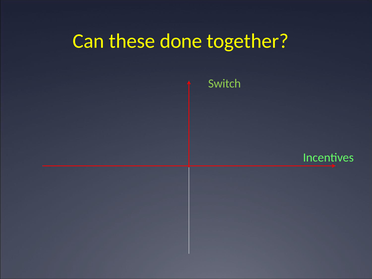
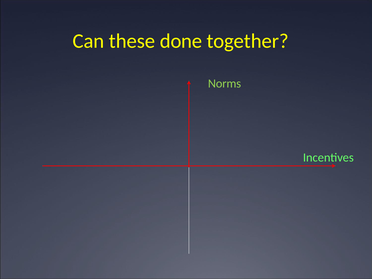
Switch: Switch -> Norms (225, 84)
